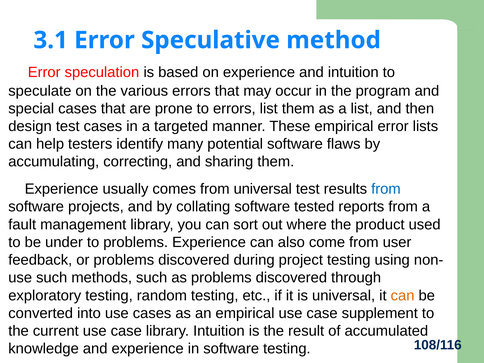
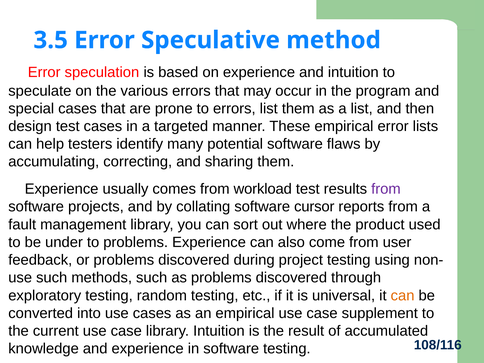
3.1: 3.1 -> 3.5 (51, 40)
from universal: universal -> workload (263, 189)
from colour: blue -> purple (386, 189)
tested: tested -> cursor (314, 207)
